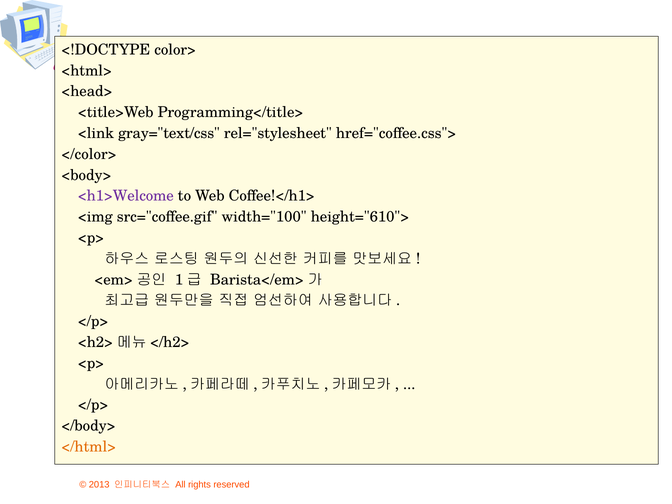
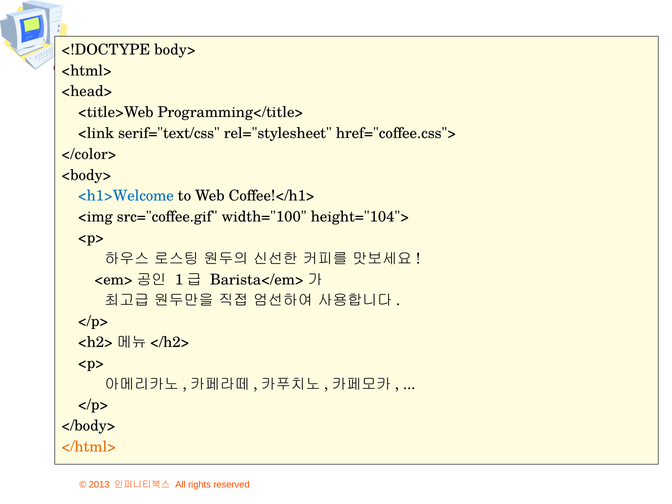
color>: color> -> body> (175, 50)
gray="text/css: gray="text/css -> serif="text/css (169, 133)
<h1>Welcome colour: purple -> blue (126, 196)
height="610">: height="610"> -> height="104"> (360, 217)
